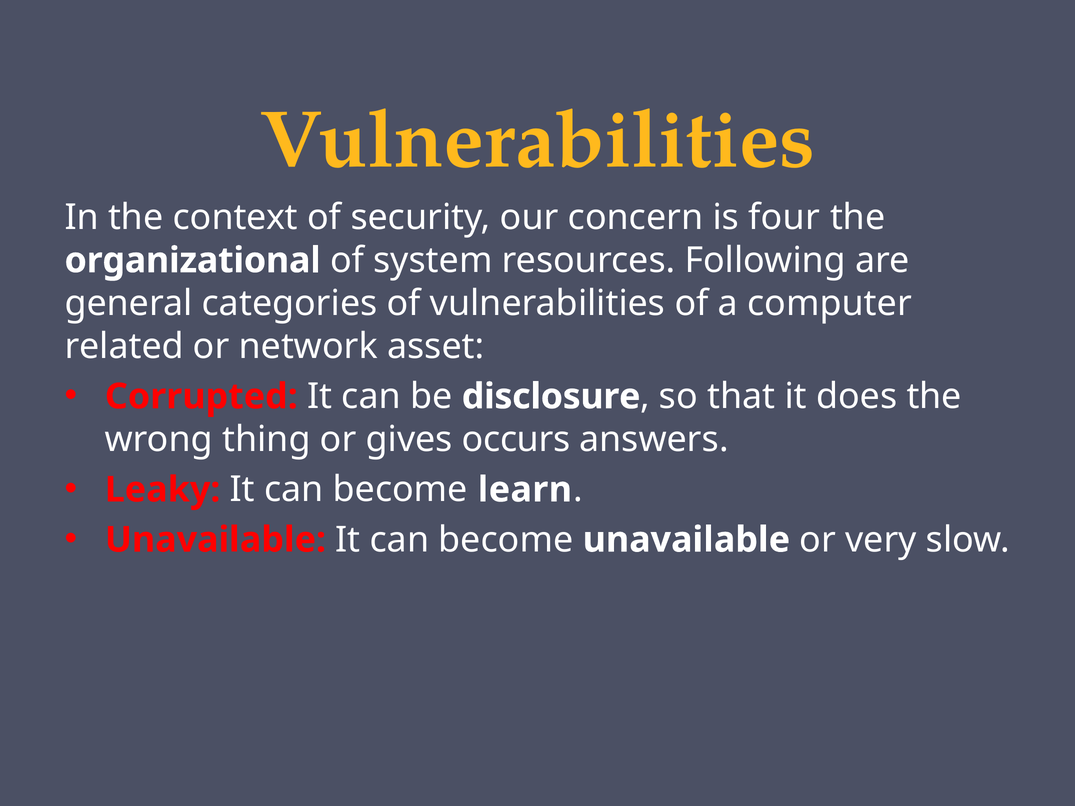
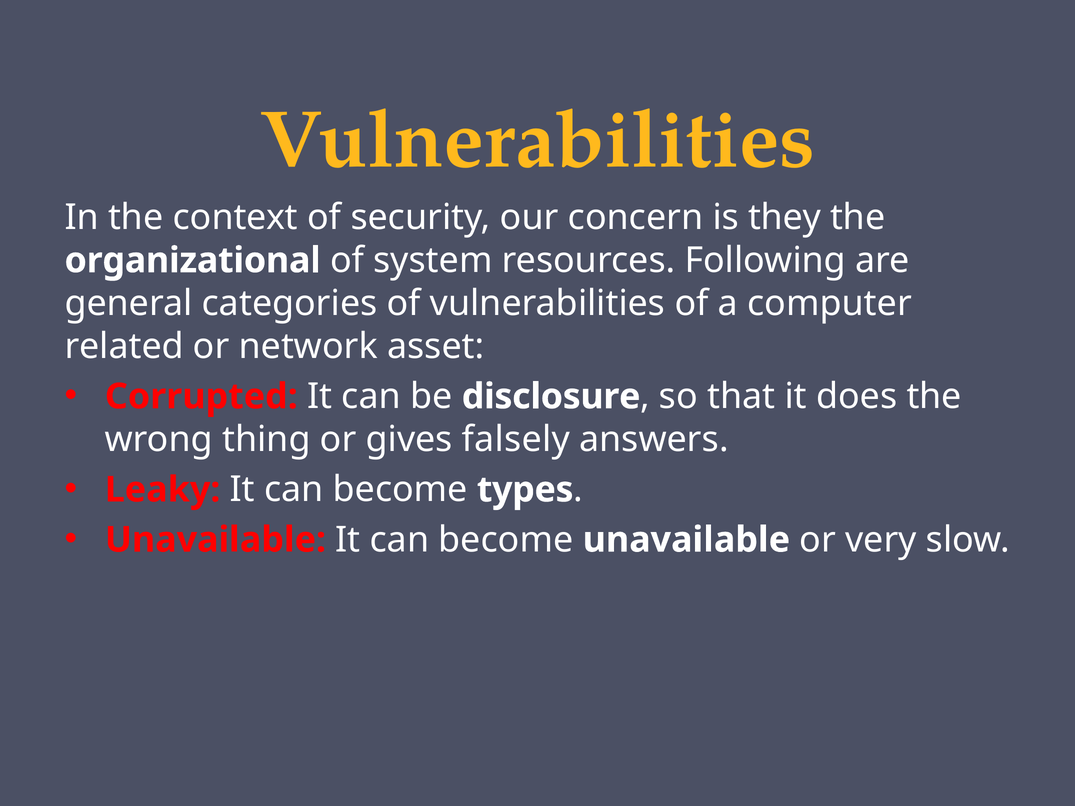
four: four -> they (785, 218)
occurs: occurs -> falsely (516, 440)
learn: learn -> types (525, 490)
